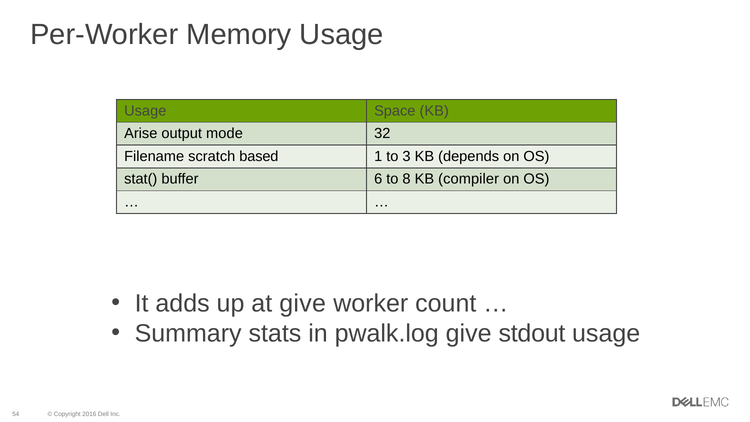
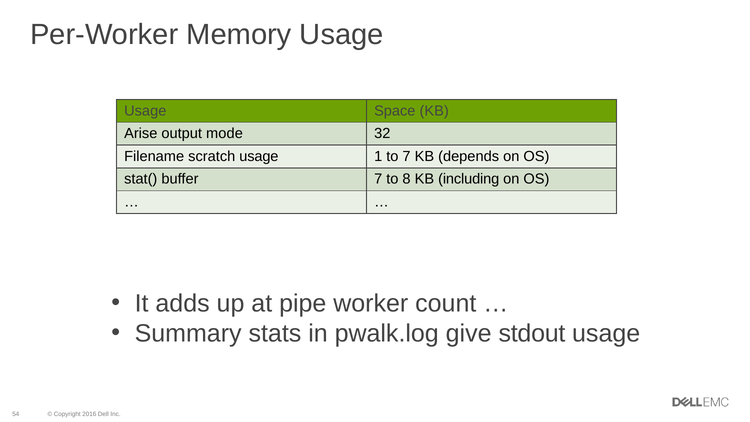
scratch based: based -> usage (259, 156)
to 3: 3 -> 7 (407, 156)
buffer 6: 6 -> 7 (378, 179)
compiler: compiler -> including (469, 179)
at give: give -> pipe (303, 303)
